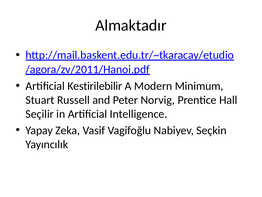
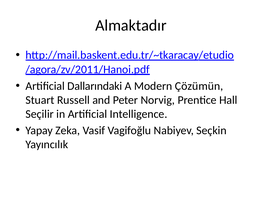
Kestirilebilir: Kestirilebilir -> Dallarındaki (95, 86)
Minimum: Minimum -> Çözümün (199, 86)
